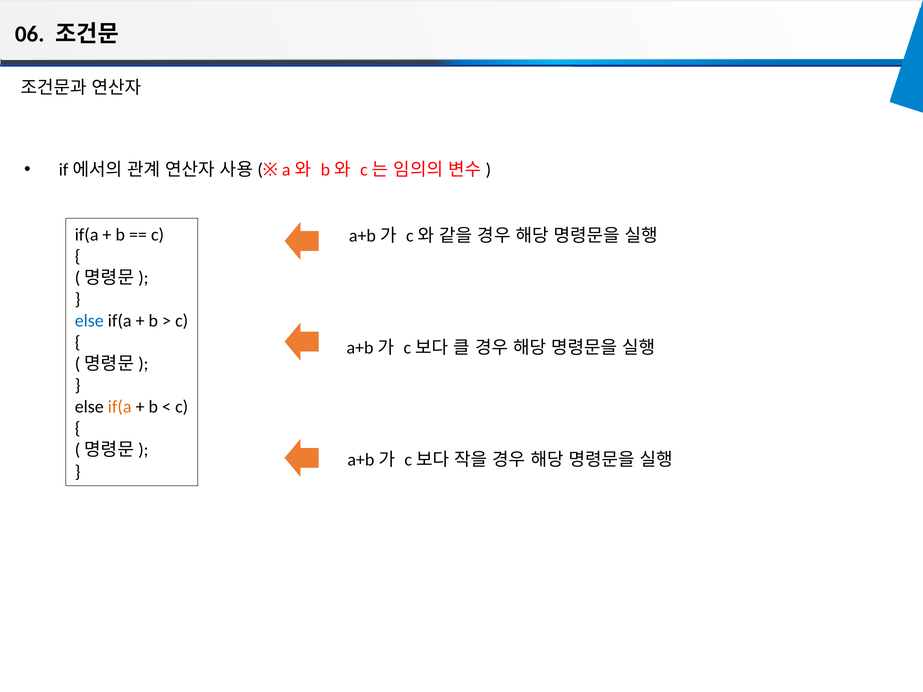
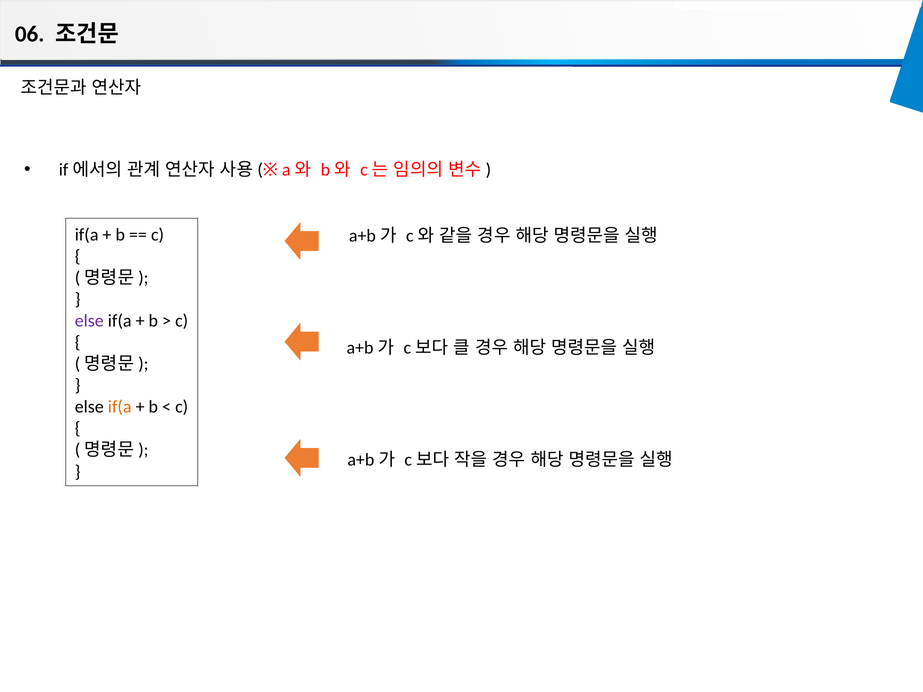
else colour: blue -> purple (89, 321)
